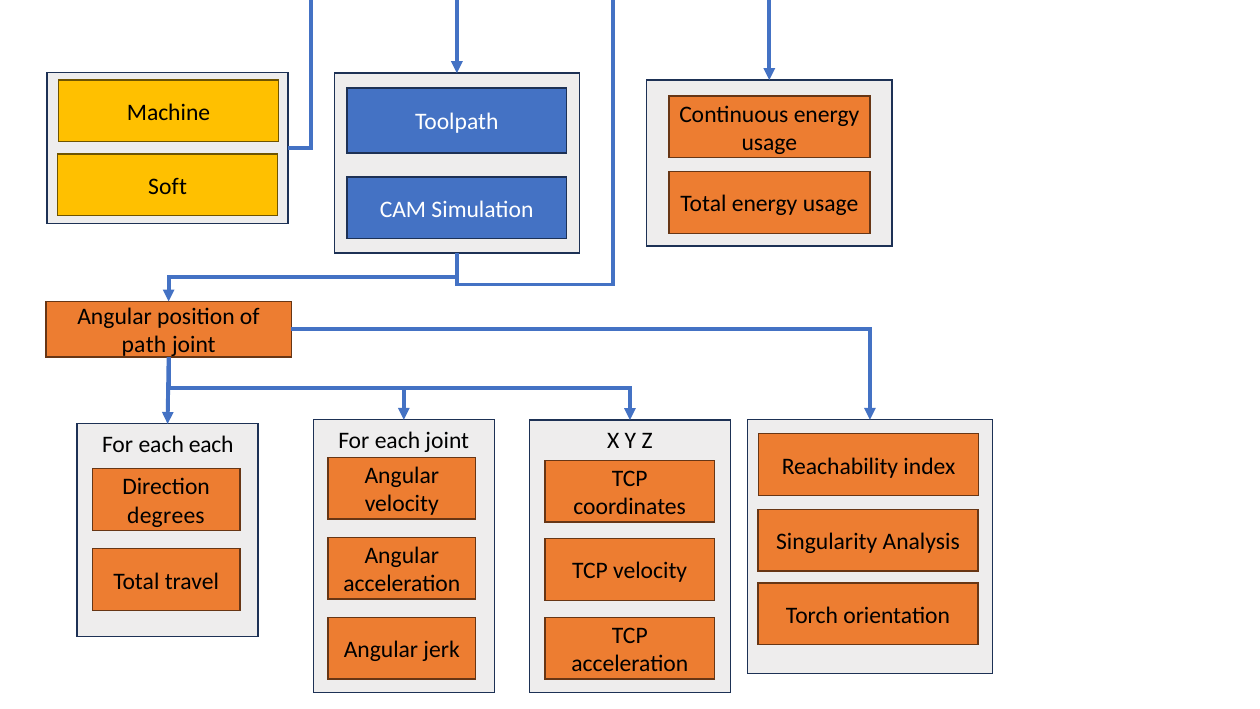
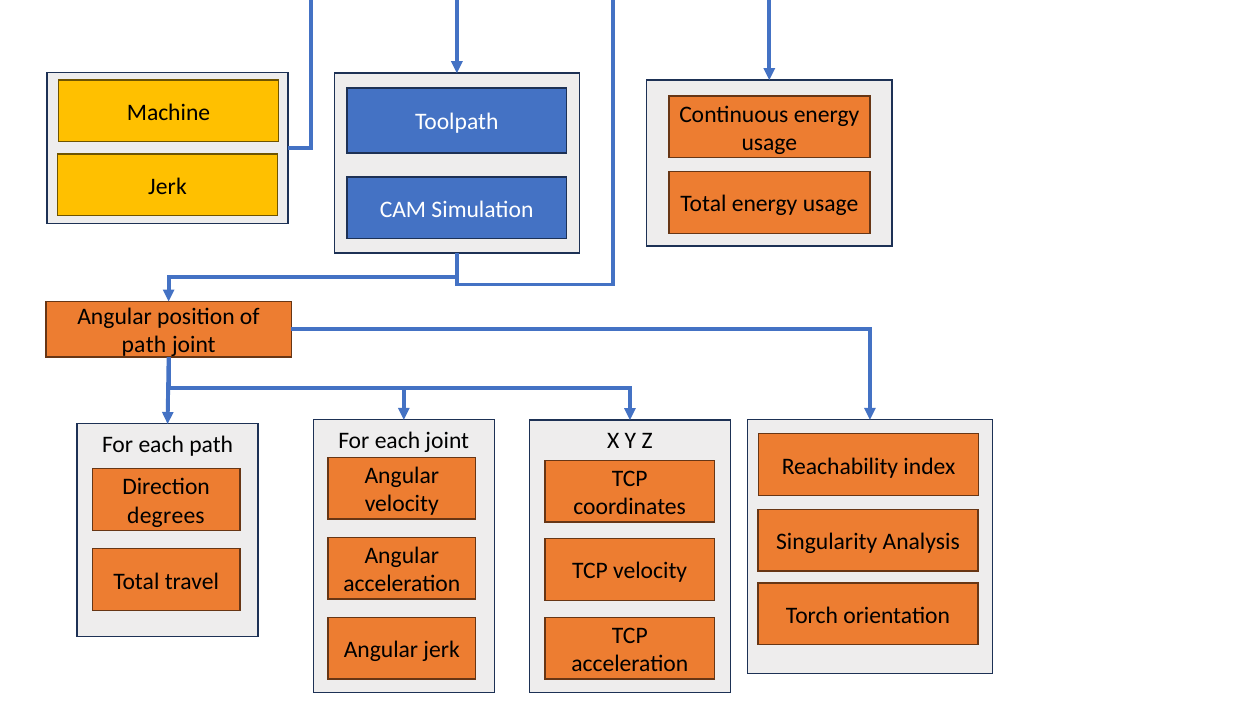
Soft: Soft -> Jerk (167, 186)
each each: each -> path (211, 444)
